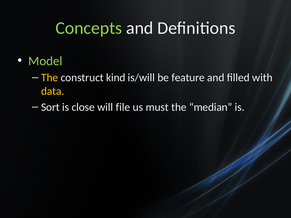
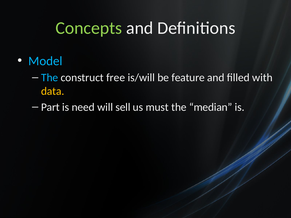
Model colour: light green -> light blue (45, 61)
The colour: yellow -> light blue (50, 78)
kind: kind -> free (116, 78)
Sort: Sort -> Part (50, 107)
close: close -> need (83, 107)
file: file -> sell (123, 107)
